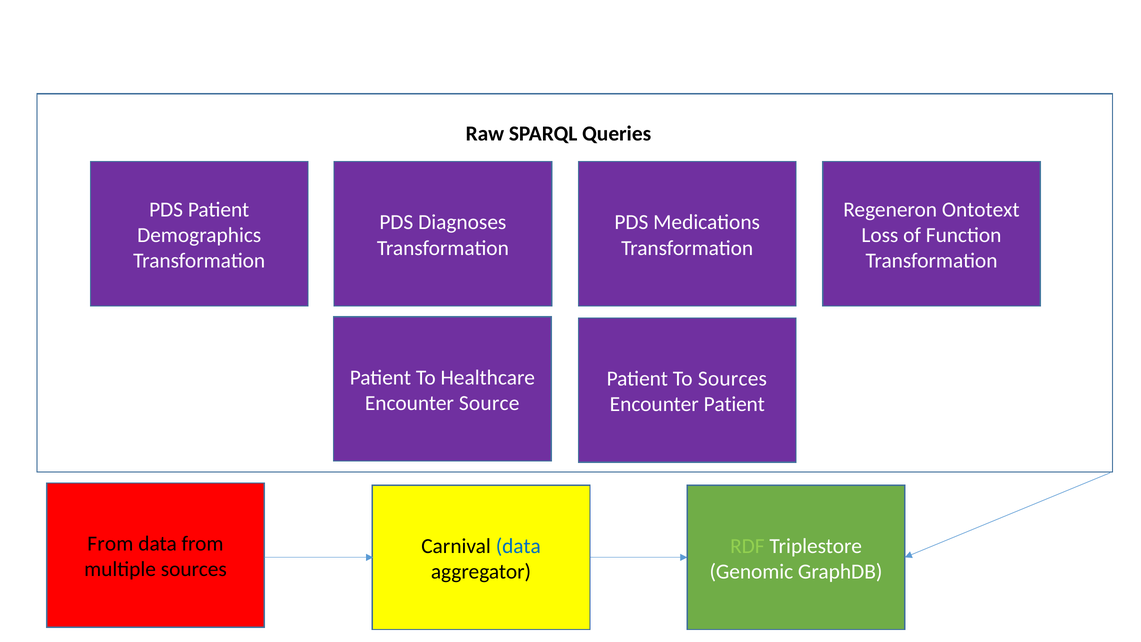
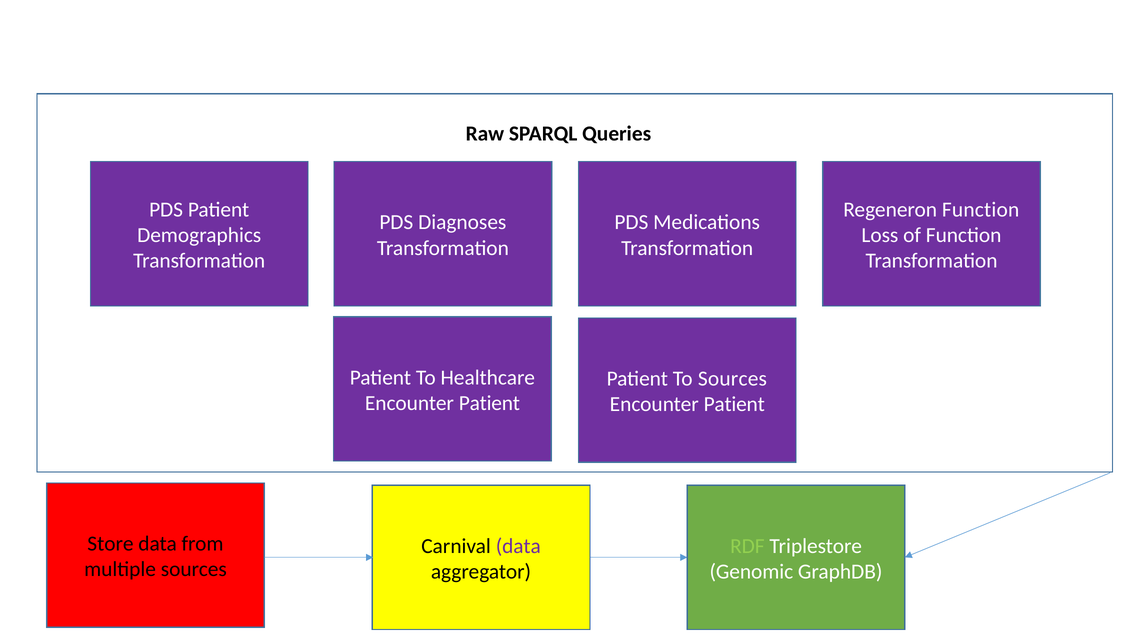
Regeneron Ontotext: Ontotext -> Function (981, 210)
Source: Source -> Patient (489, 403)
From: From -> Store (110, 544)
data colour: blue -> purple (518, 546)
